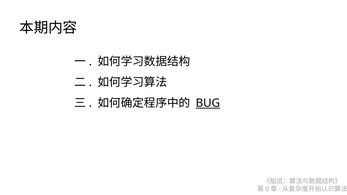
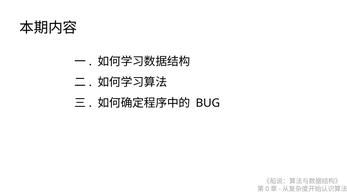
BUG underline: present -> none (208, 103)
